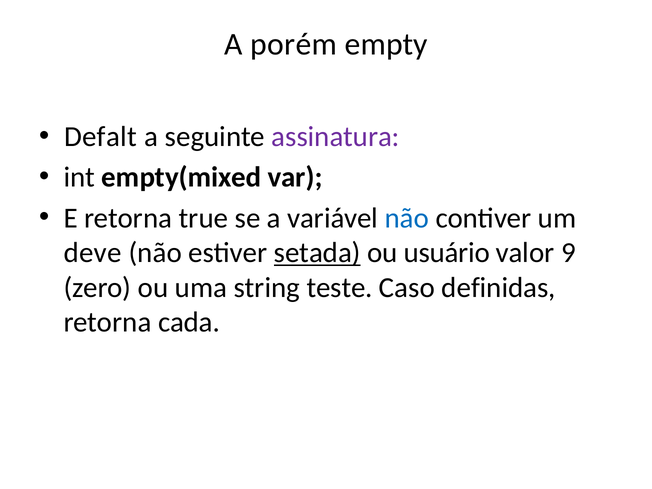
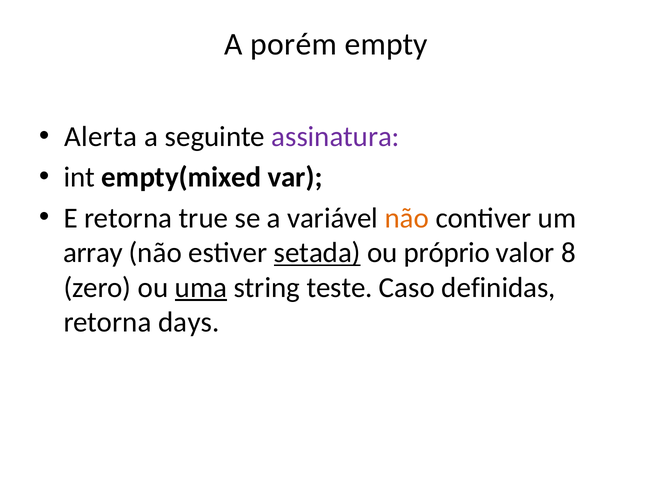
Defalt: Defalt -> Alerta (101, 137)
não colour: blue -> orange (407, 218)
deve: deve -> array (93, 253)
usuário: usuário -> próprio (447, 253)
9: 9 -> 8 (568, 253)
uma underline: none -> present (201, 288)
cada: cada -> days (189, 322)
